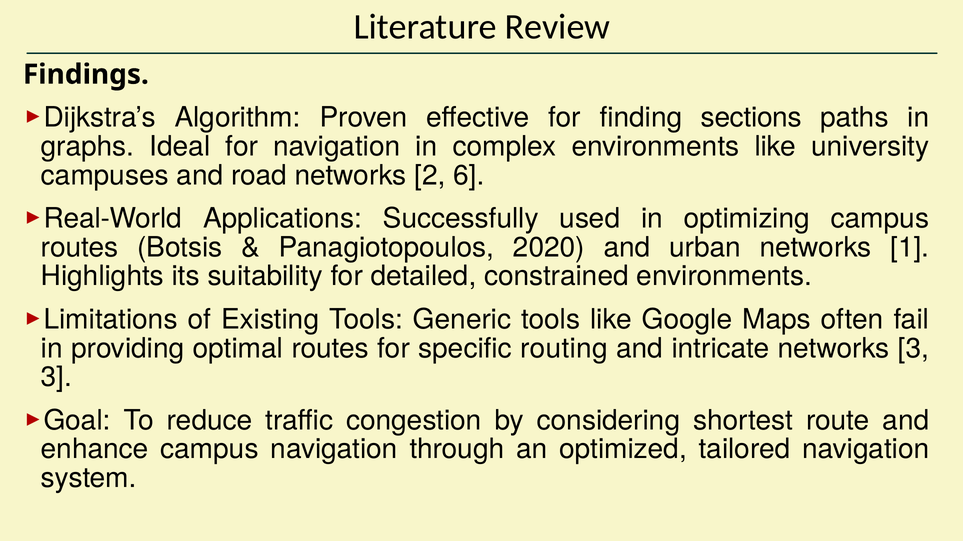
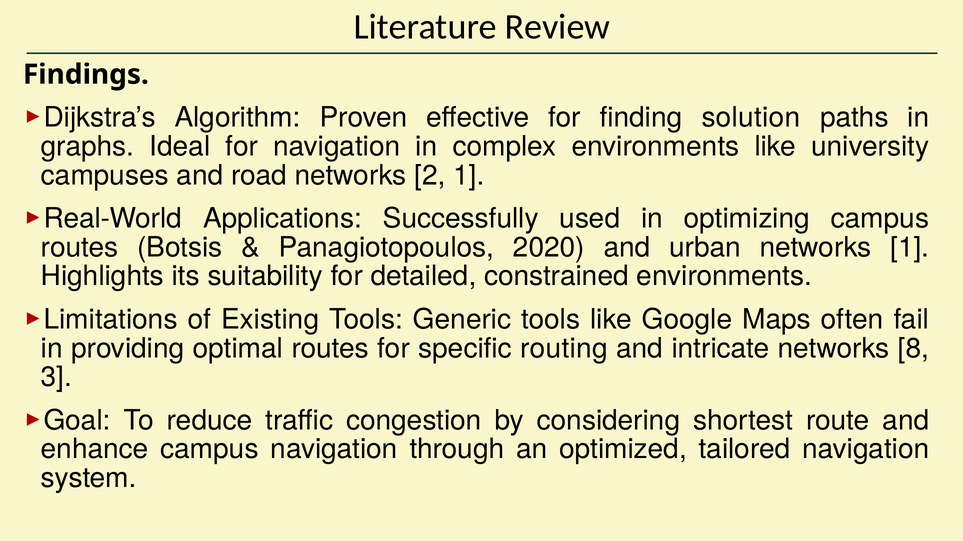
sections: sections -> solution (751, 118)
2 6: 6 -> 1 (469, 176)
networks 3: 3 -> 8 (914, 349)
